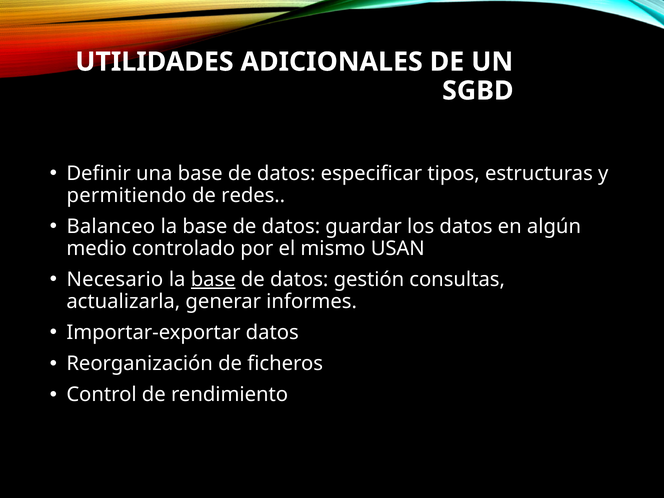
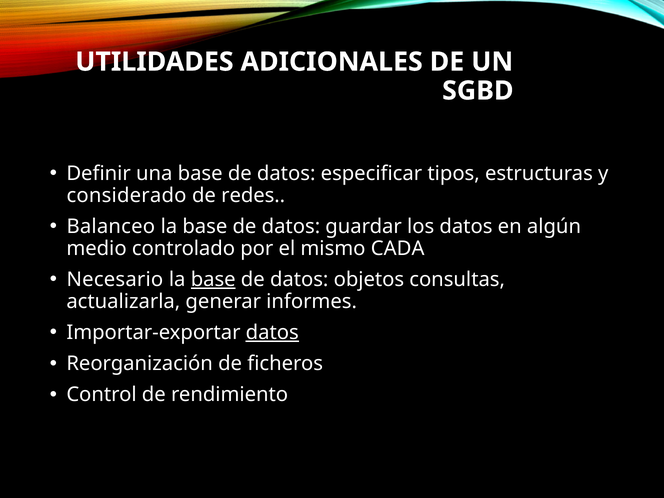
permitiendo: permitiendo -> considerado (127, 195)
USAN: USAN -> CADA (398, 248)
gestión: gestión -> objetos (369, 279)
datos underline: none -> present (272, 332)
